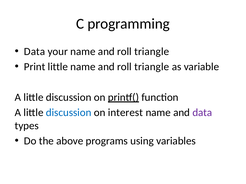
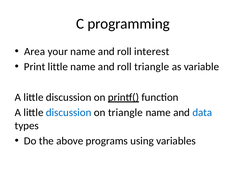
Data: Data -> Area (35, 52)
triangle: triangle -> interest (152, 52)
on interest: interest -> triangle (125, 113)
data colour: purple -> blue (202, 113)
